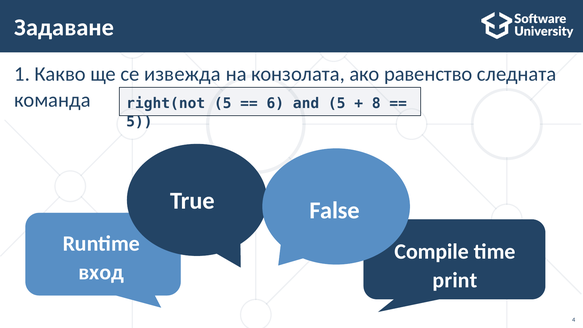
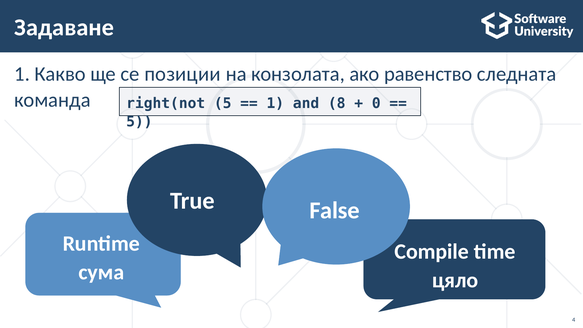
извежда: извежда -> позиции (182, 74)
6: 6 -> 1 (275, 103)
and 5: 5 -> 8 (337, 103)
8: 8 -> 0 (376, 103)
вход: вход -> сума (101, 272)
print: print -> цяло (455, 280)
